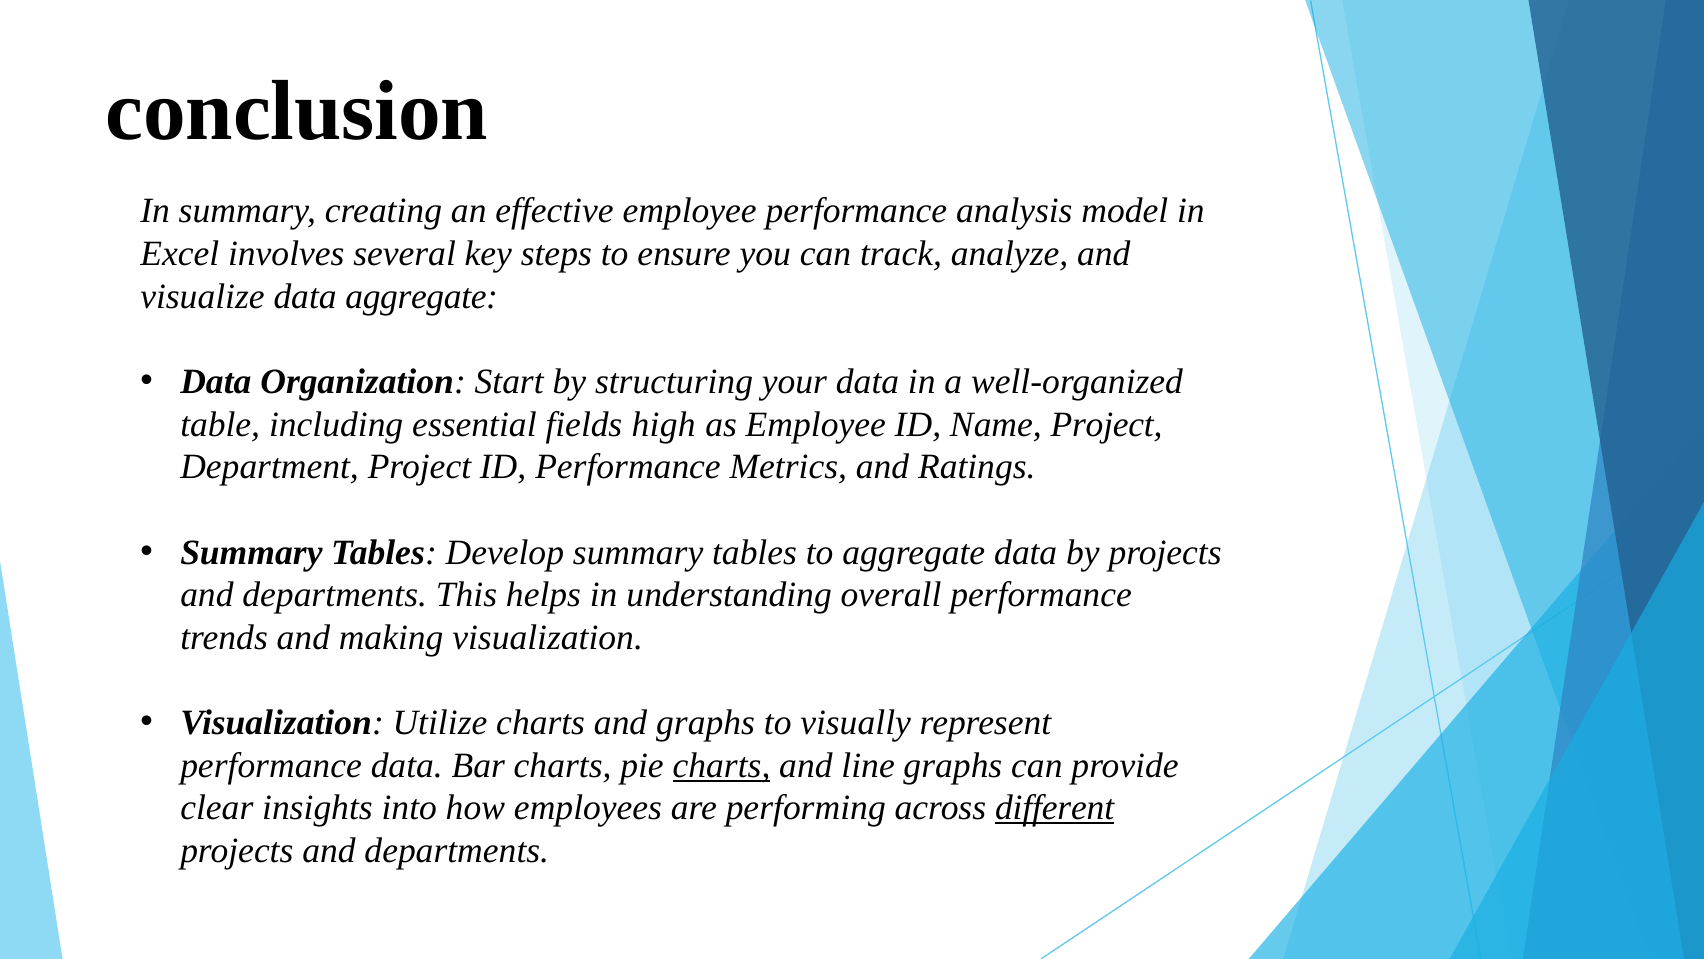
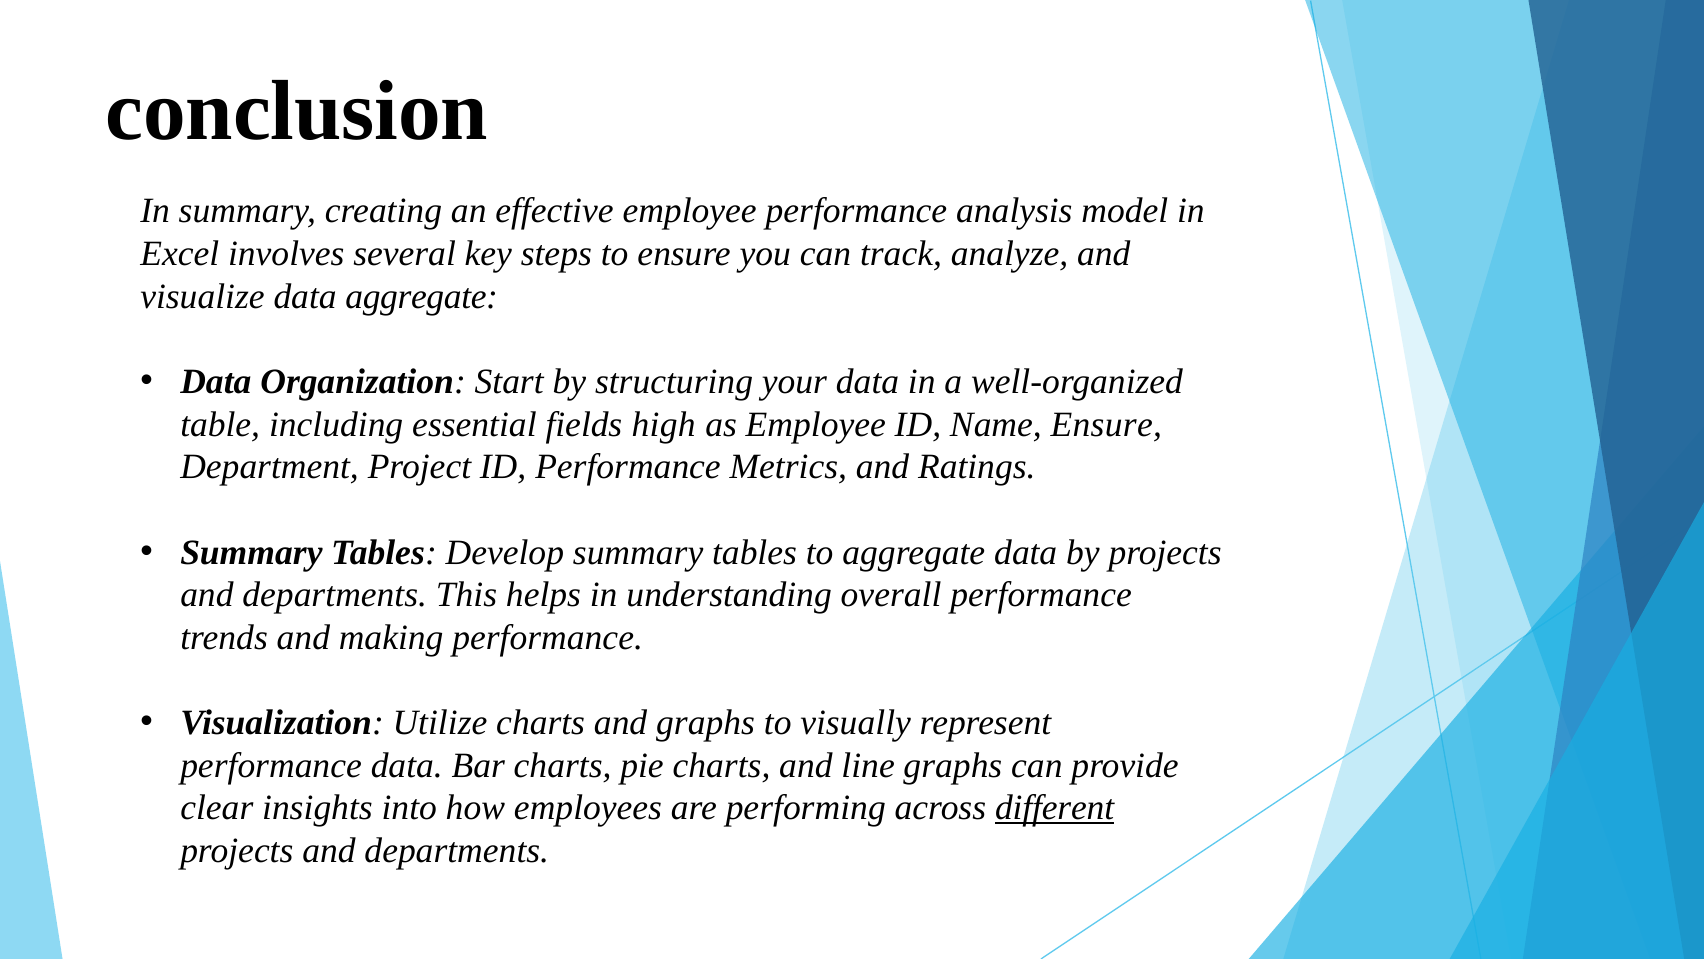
Name Project: Project -> Ensure (1106, 424)
making visualization: visualization -> performance (548, 637)
charts underline: present -> none (722, 765)
